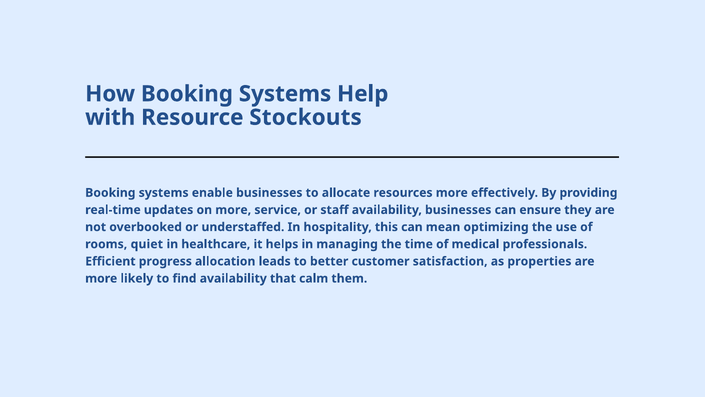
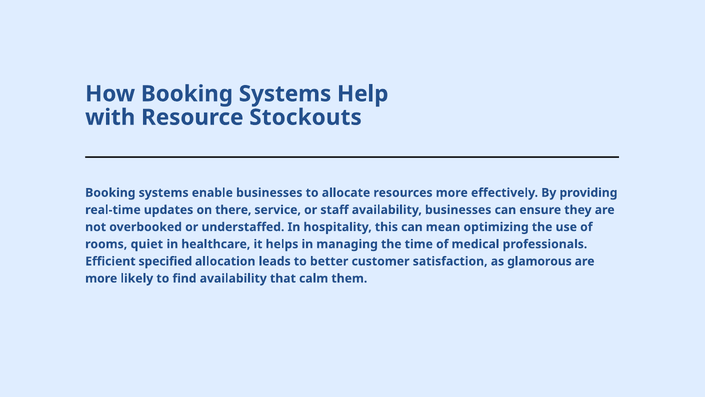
on more: more -> there (233, 210)
progress: progress -> specified (165, 261)
properties: properties -> glamorous (539, 261)
